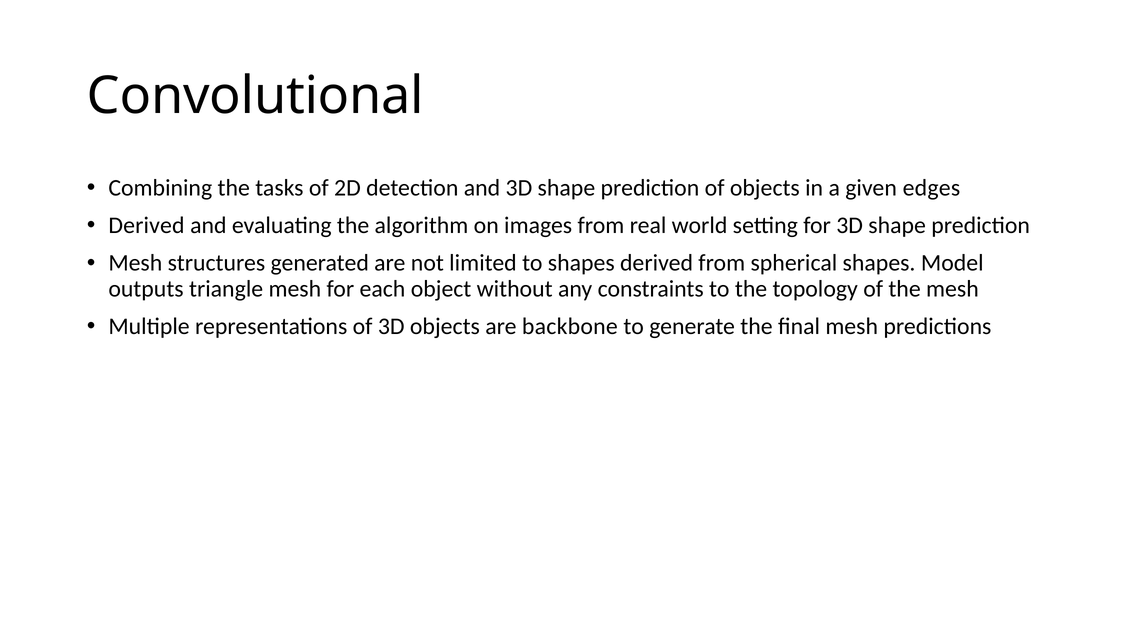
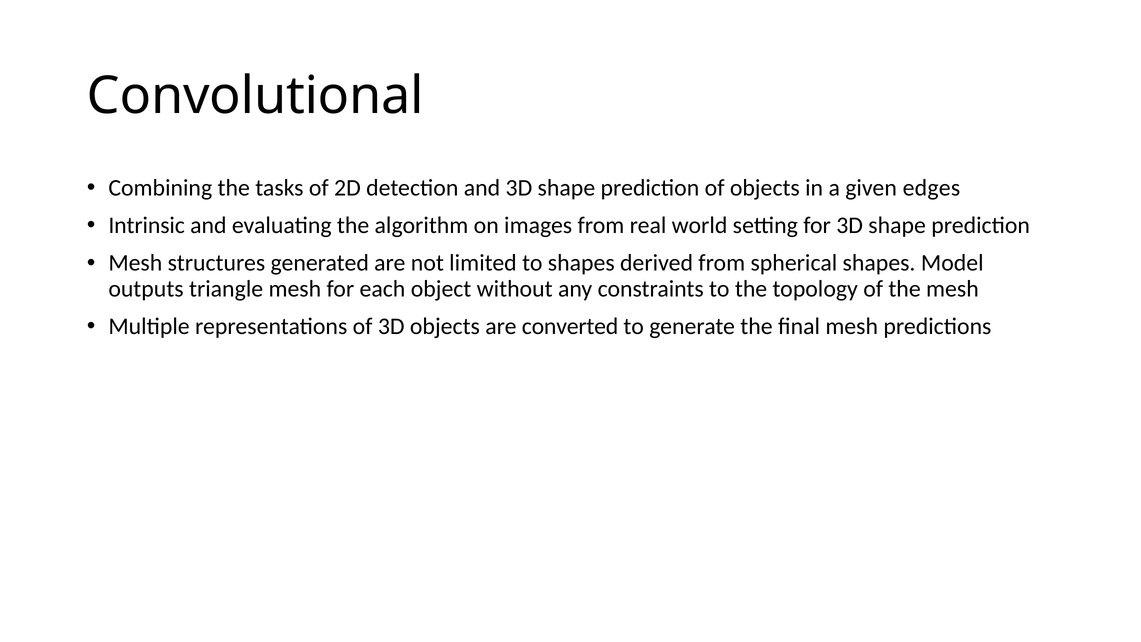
Derived: Derived -> Intrinsic (147, 225)
backbone: backbone -> converted (570, 326)
